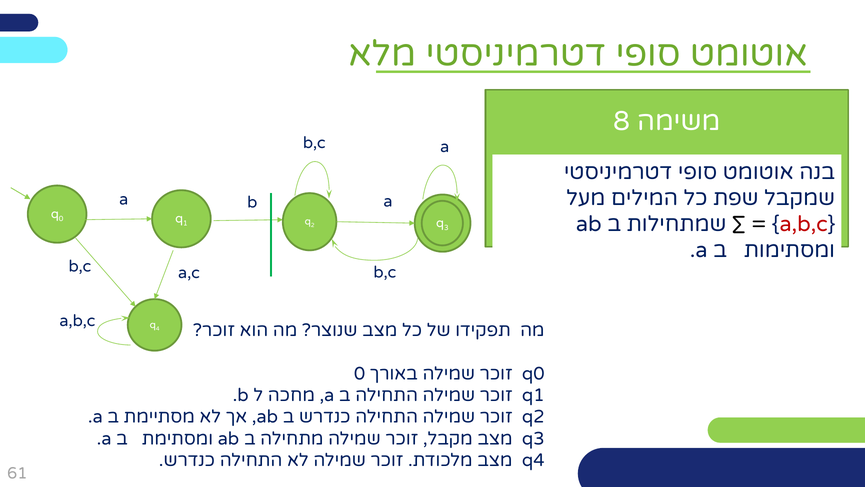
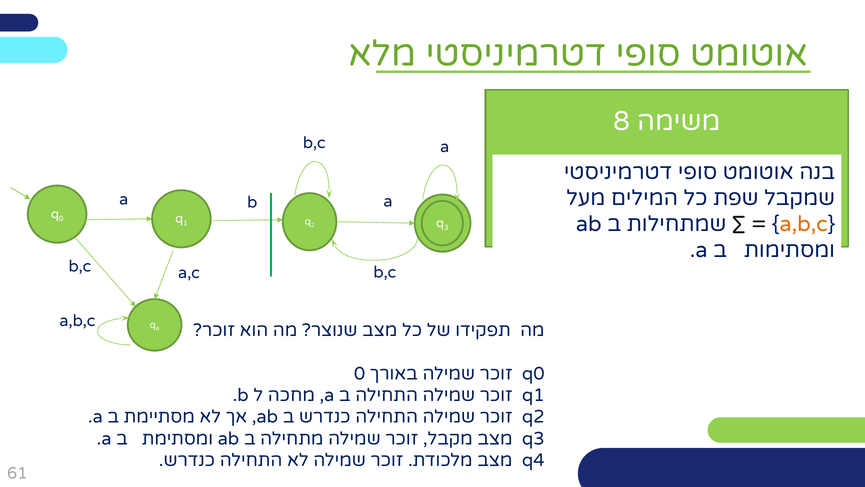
a,b,c colour: red -> orange (804, 224)
